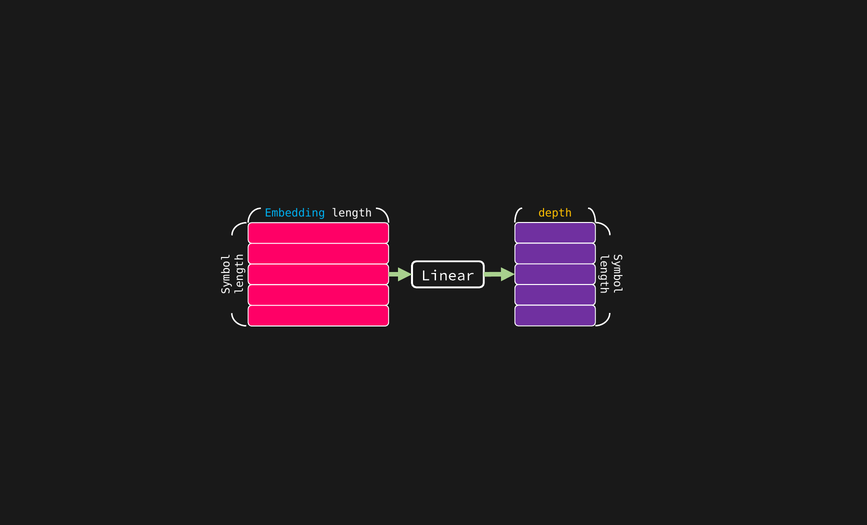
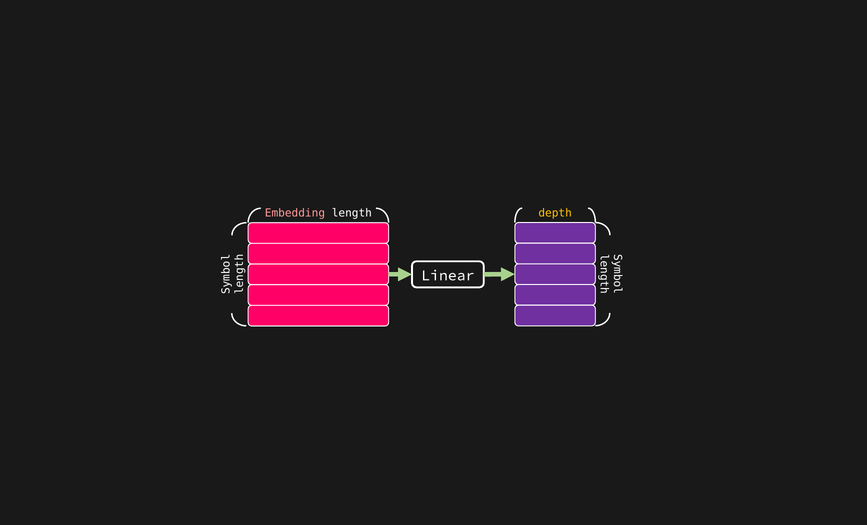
Embedding colour: light blue -> pink (295, 213)
